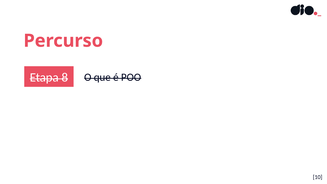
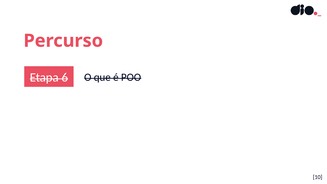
8: 8 -> 6 (65, 77)
